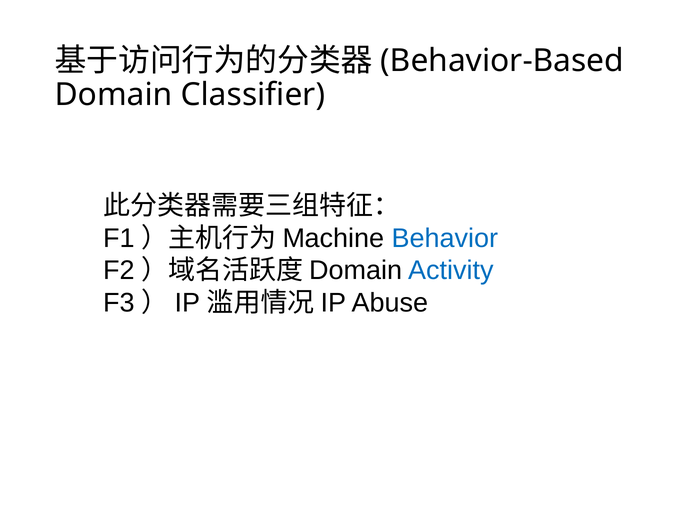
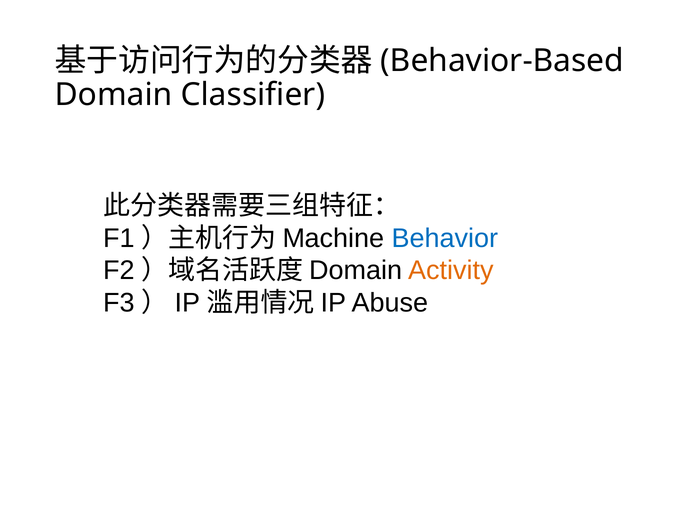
Activity colour: blue -> orange (451, 271)
